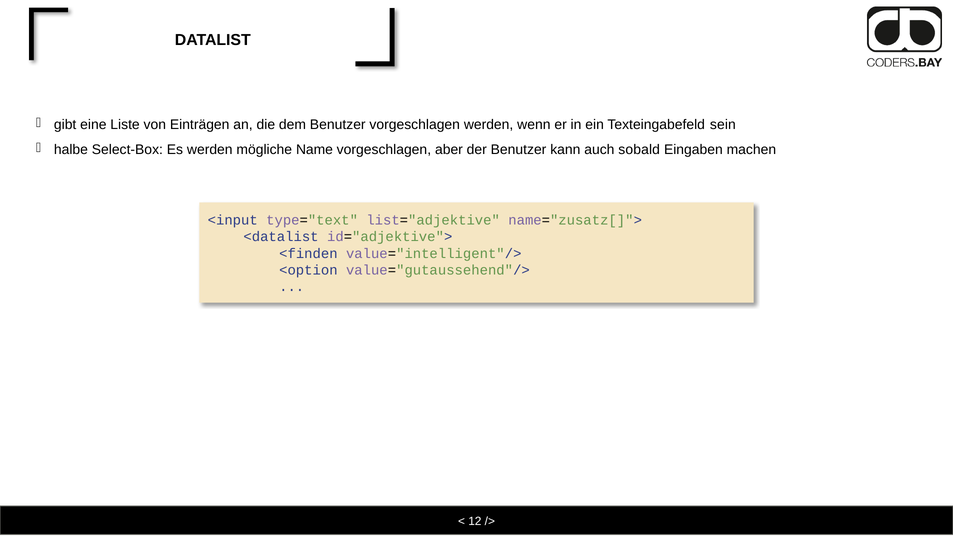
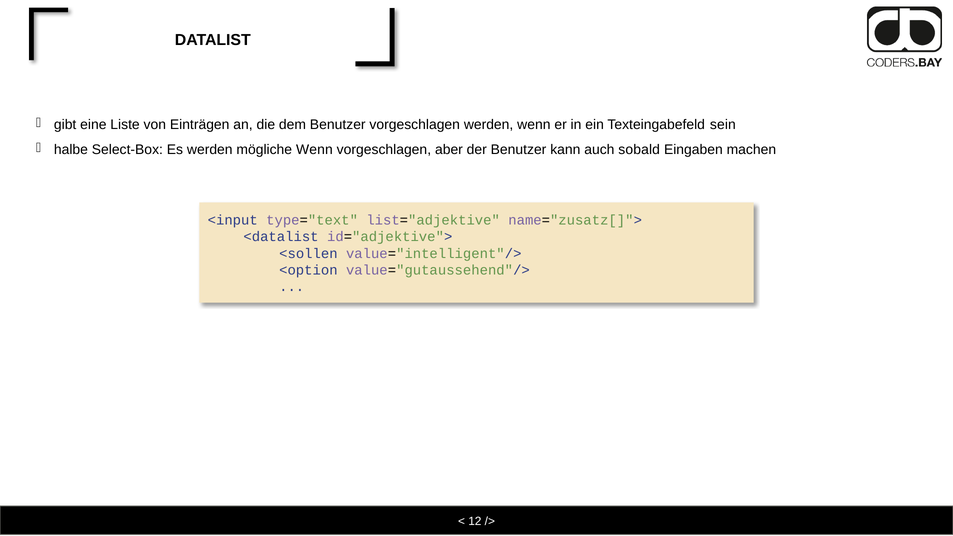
mögliche Name: Name -> Wenn (314, 150)
<finden: <finden -> <sollen (308, 254)
